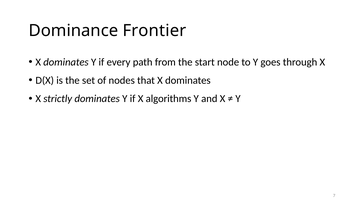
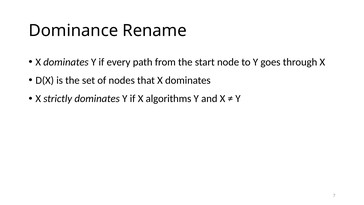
Frontier: Frontier -> Rename (155, 31)
